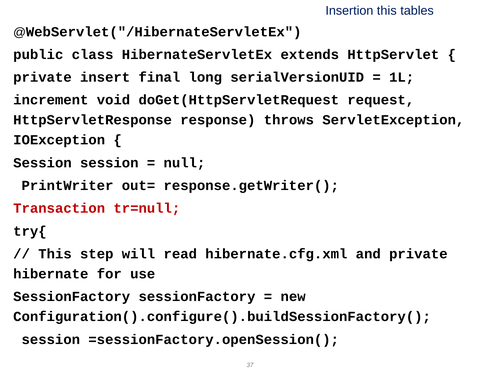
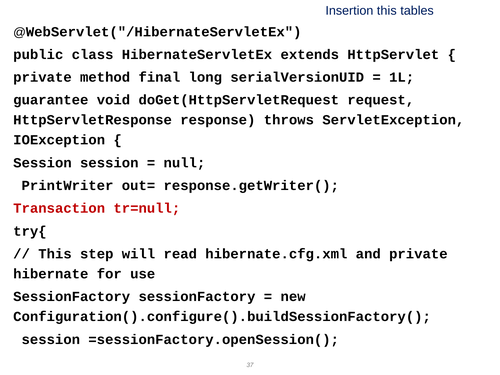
insert: insert -> method (105, 77)
increment: increment -> guarantee (51, 100)
